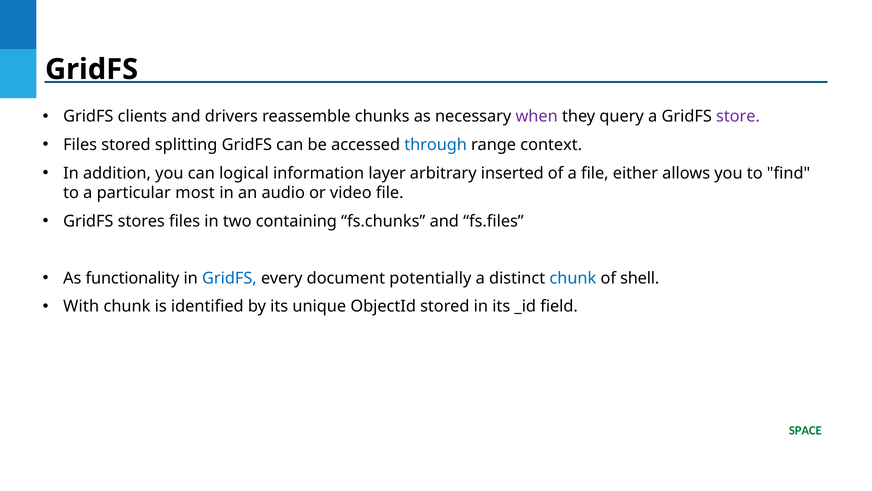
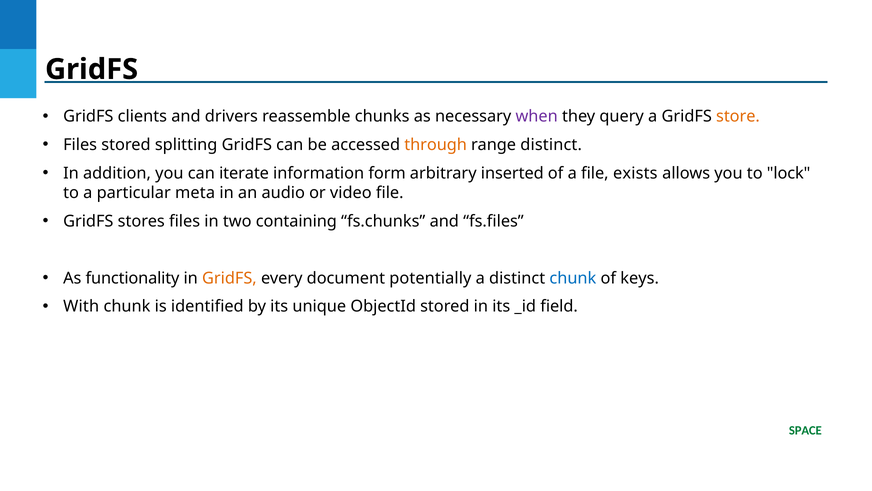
store colour: purple -> orange (738, 116)
through colour: blue -> orange (436, 145)
range context: context -> distinct (551, 145)
logical: logical -> iterate (244, 173)
layer: layer -> form (387, 173)
either: either -> exists (635, 173)
find: find -> lock (789, 173)
most: most -> meta (195, 193)
GridFS colour: blue -> orange (229, 278)
shell: shell -> keys (640, 278)
